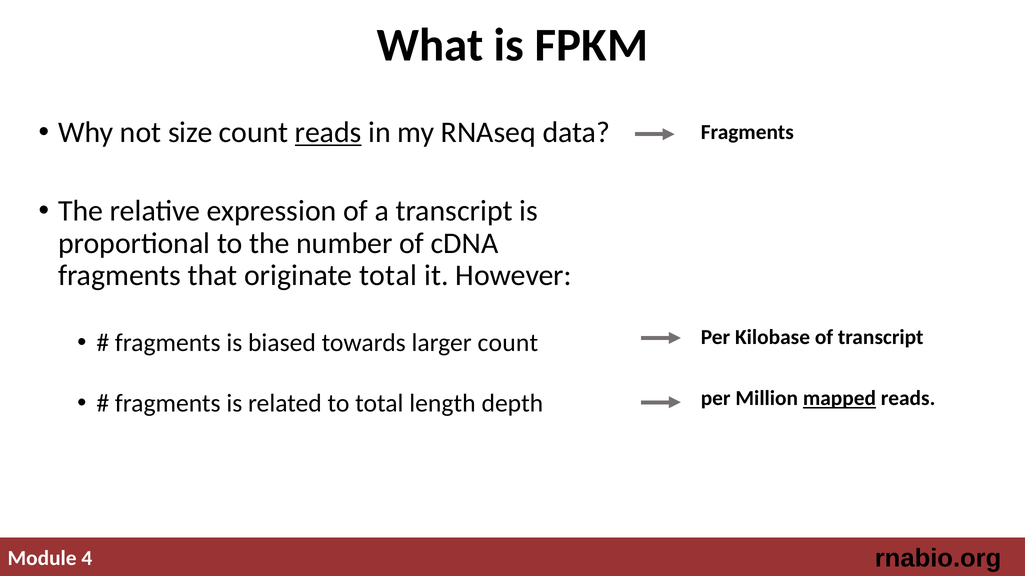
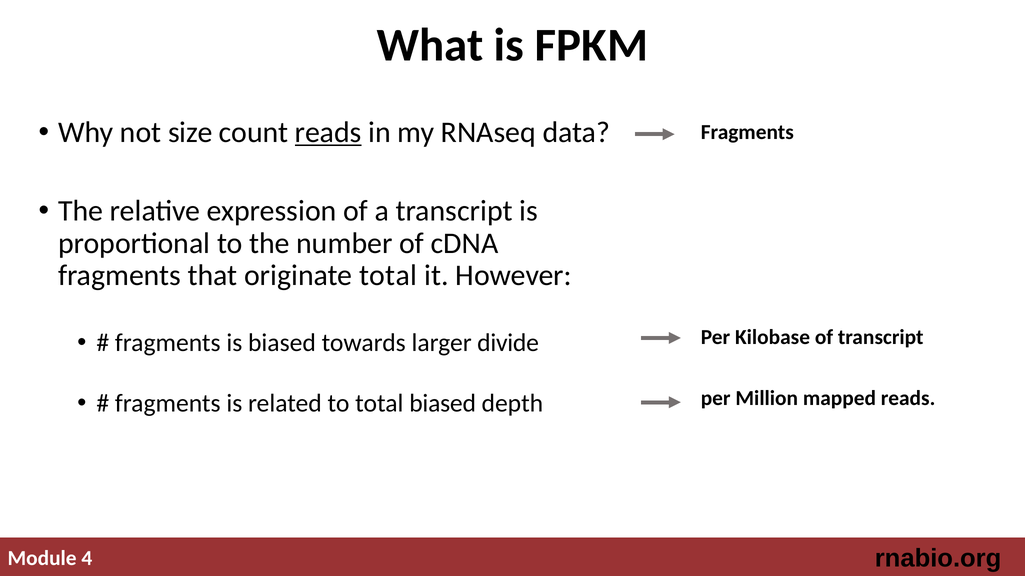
larger count: count -> divide (508, 343)
mapped underline: present -> none (839, 399)
total length: length -> biased (443, 404)
